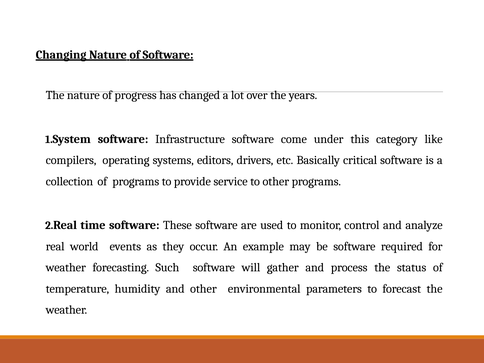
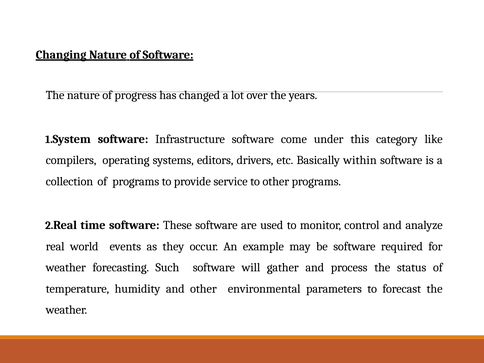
critical: critical -> within (360, 160)
